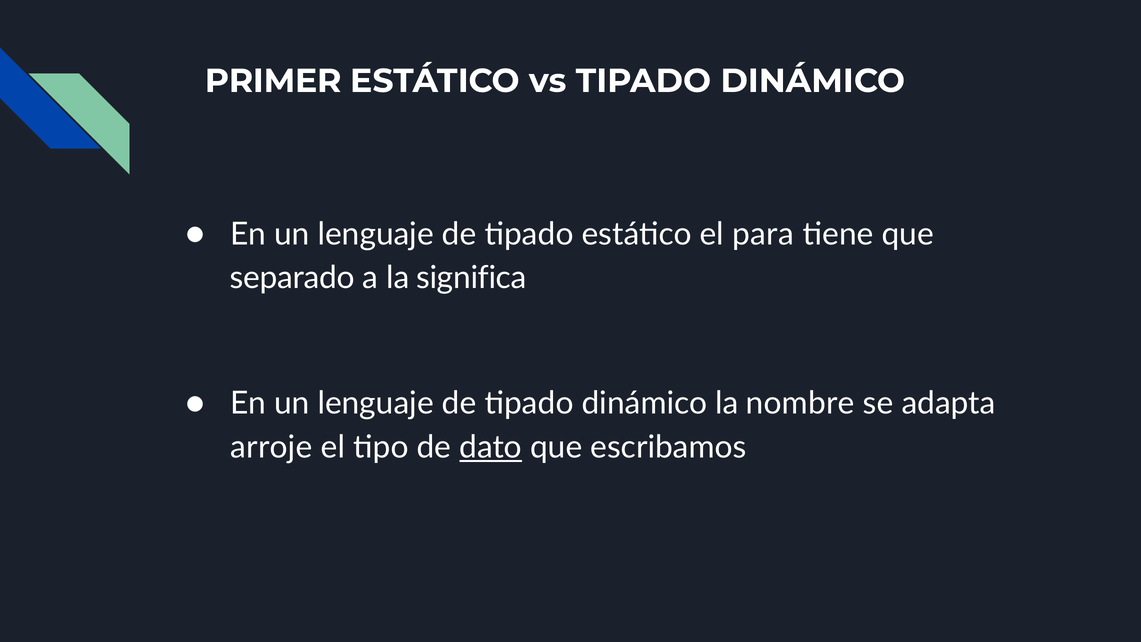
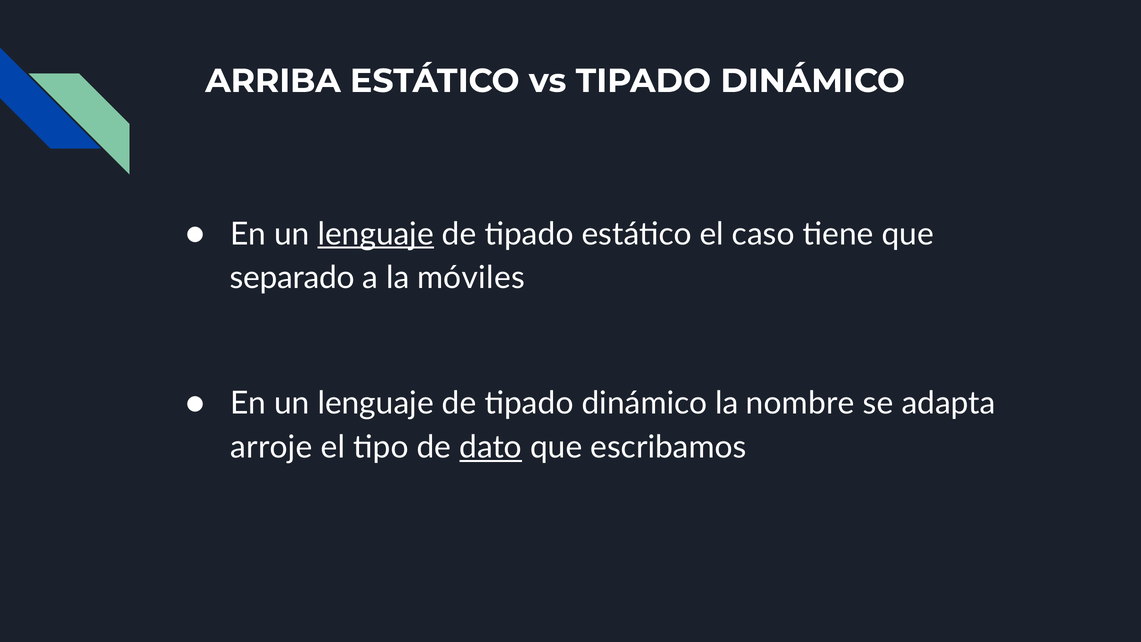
PRIMER: PRIMER -> ARRIBA (273, 81)
lenguaje underline: none -> present (376, 234)
para: para -> caso (763, 234)
significa: significa -> móviles (471, 278)
